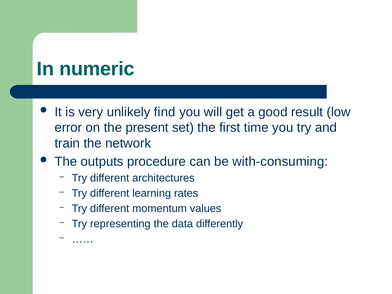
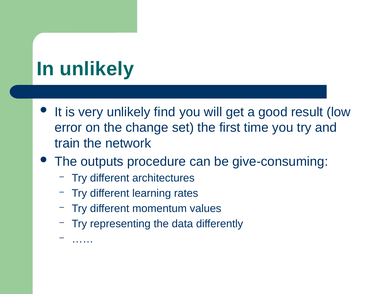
In numeric: numeric -> unlikely (97, 69)
present: present -> change (147, 128)
with-consuming: with-consuming -> give-consuming (280, 162)
